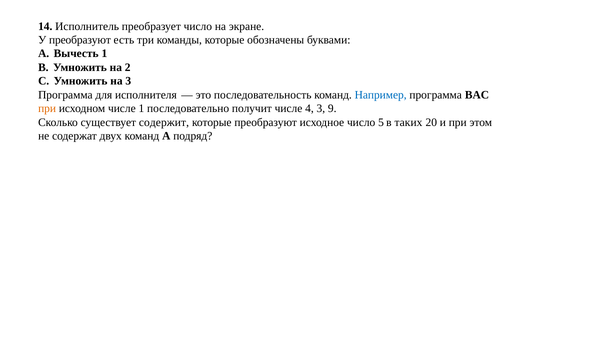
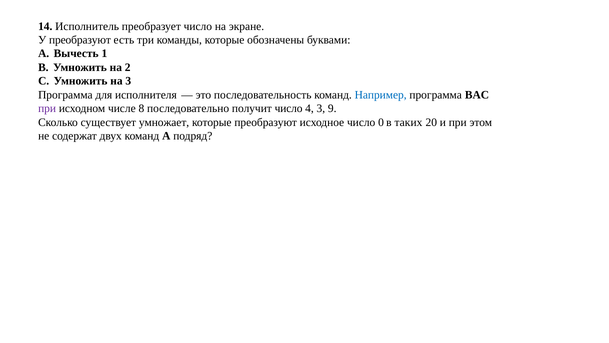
при colour: orange -> purple (47, 108)
числе 1: 1 -> 8 (141, 108)
получит числе: числе -> число (289, 108)
содержит: содержит -> умножает (164, 122)
5: 5 -> 0 (381, 122)
